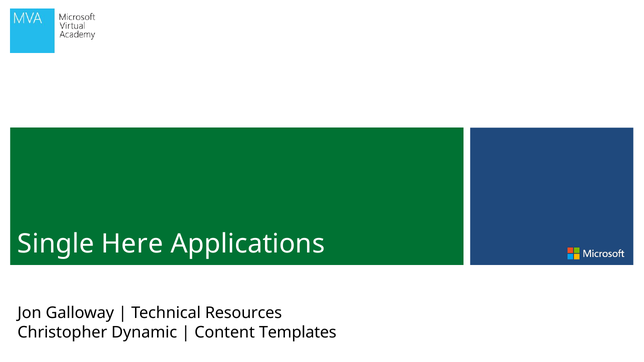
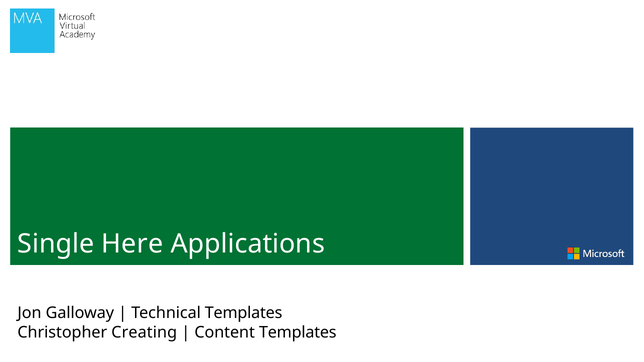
Technical Resources: Resources -> Templates (244, 313)
Dynamic: Dynamic -> Creating (144, 332)
